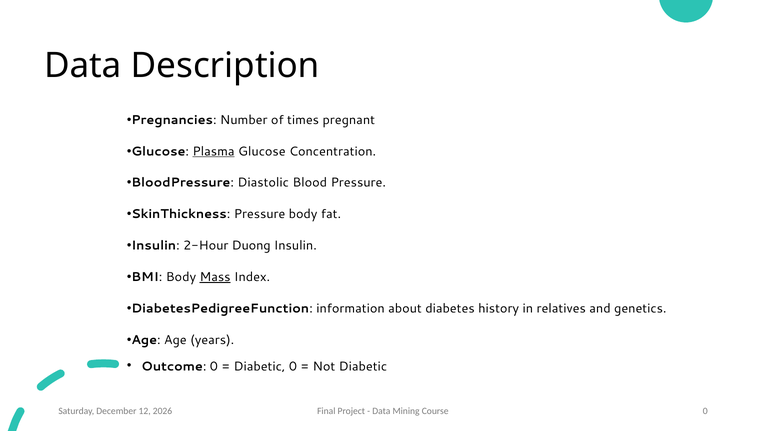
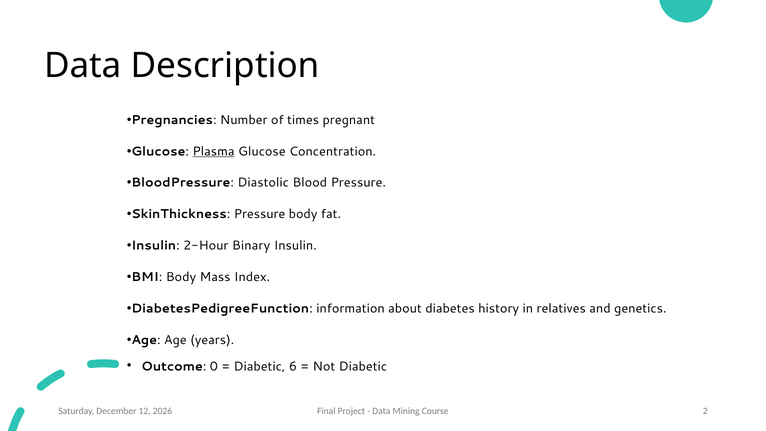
Duong: Duong -> Binary (251, 246)
Mass underline: present -> none (215, 277)
Diabetic 0: 0 -> 6 (293, 366)
Course 0: 0 -> 2 (705, 411)
